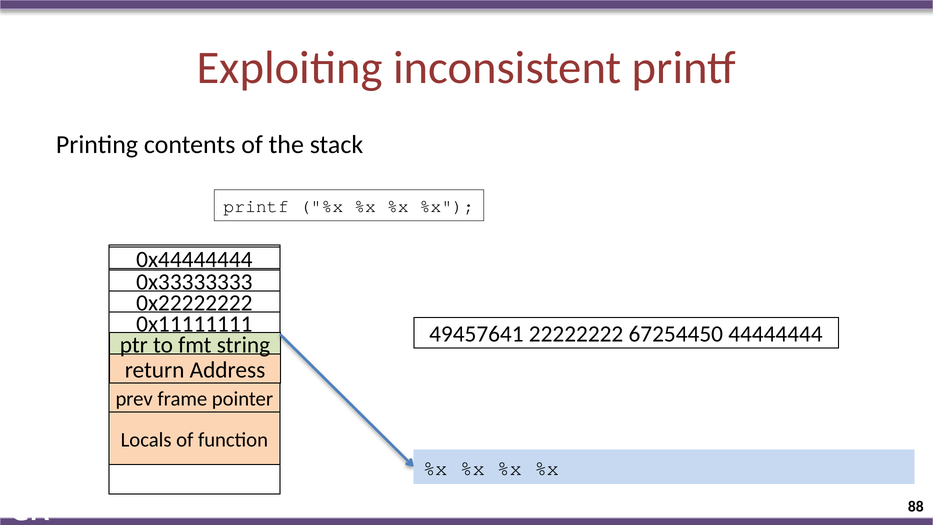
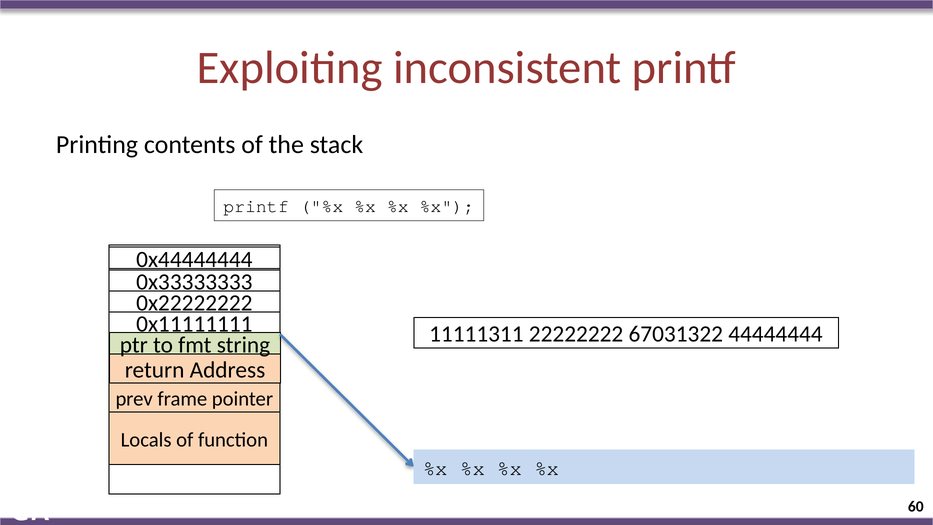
49457641: 49457641 -> 11111311 (476, 334)
67254450: 67254450 -> 67031322 (676, 334)
88: 88 -> 60 (916, 506)
